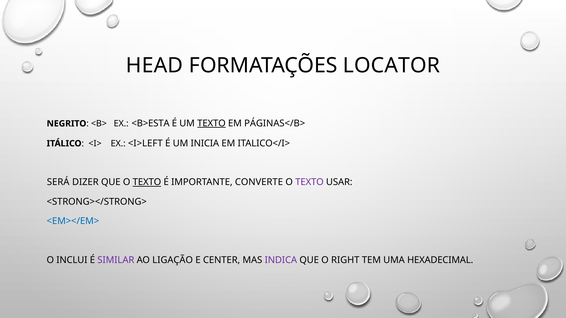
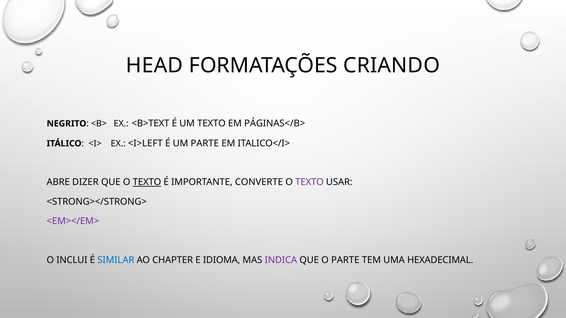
LOCATOR: LOCATOR -> CRIANDO (392, 66)
<B>ESTA: <B>ESTA -> <B>TEXT (151, 124)
TEXTO underline: present -> none (211, 124)
UM INICIA: INICIA -> PARTE (205, 143)
SERÁ: SERÁ -> ABRE (58, 182)
<EM></EM> colour: blue -> purple (73, 221)
SIMILAR colour: purple -> blue (116, 260)
LIGAÇÃO: LIGAÇÃO -> CHAPTER (173, 260)
CENTER: CENTER -> IDIOMA (222, 260)
O RIGHT: RIGHT -> PARTE (345, 260)
